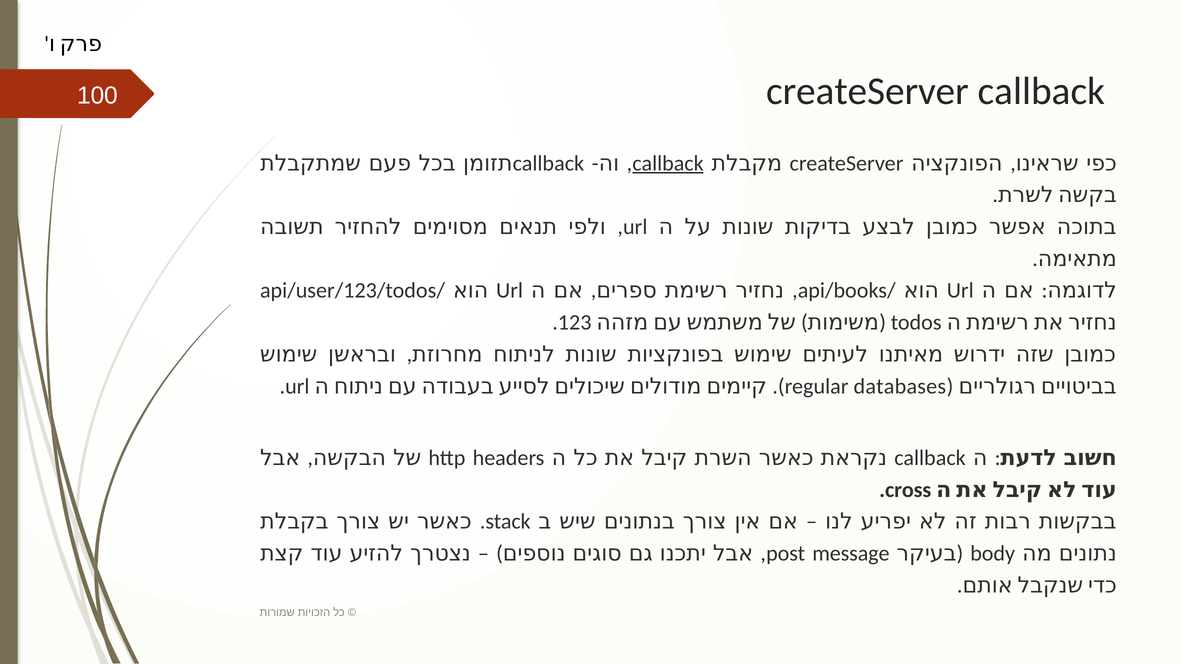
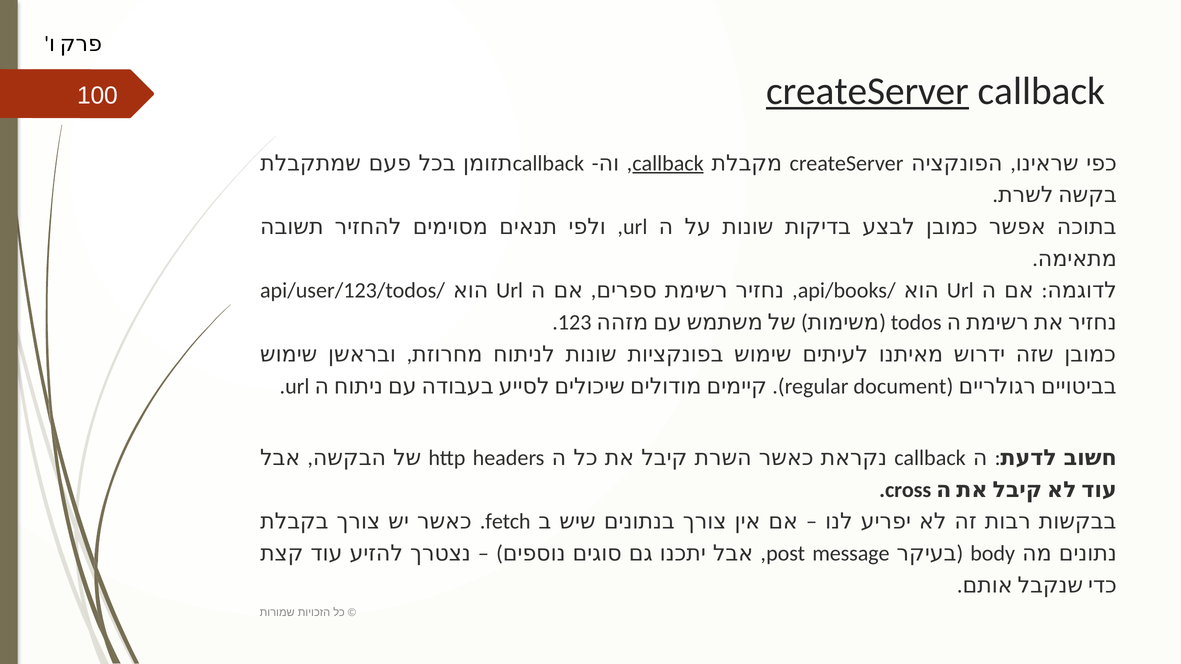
createServer underline: none -> present (868, 91)
databases: databases -> document (900, 386)
stack: stack -> fetch (508, 522)
